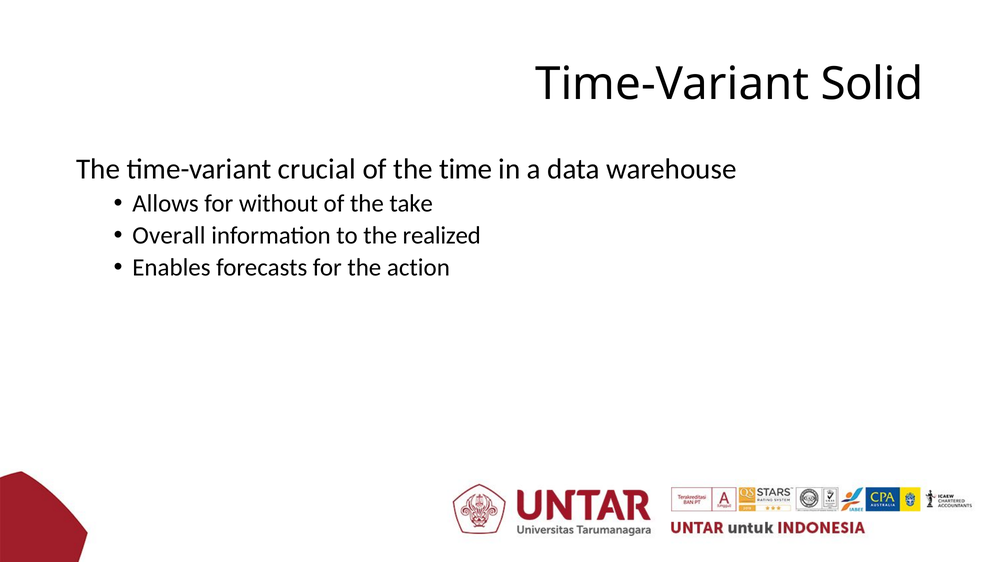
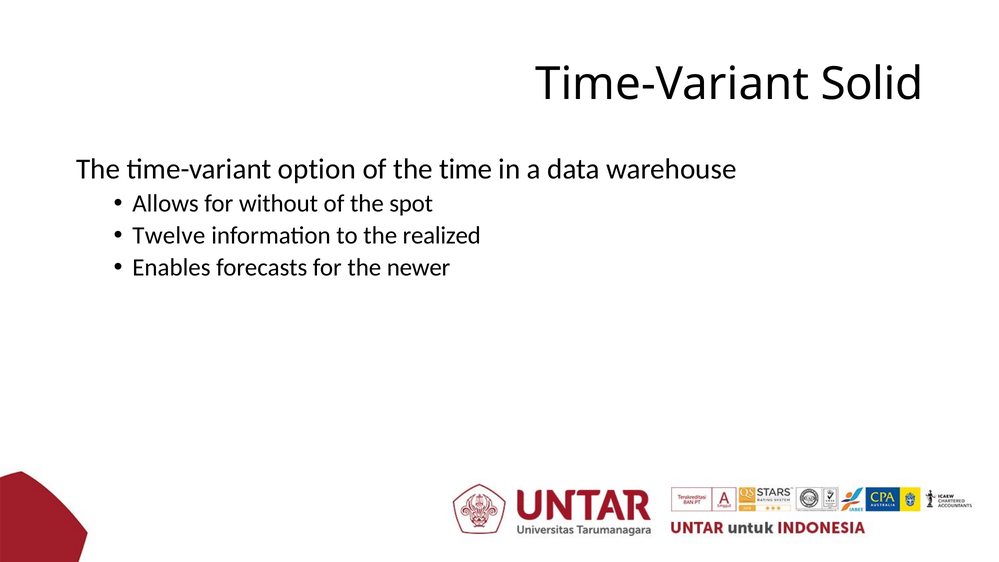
crucial: crucial -> option (317, 169)
take: take -> spot (411, 203)
Overall: Overall -> Twelve (169, 235)
action: action -> newer (419, 268)
